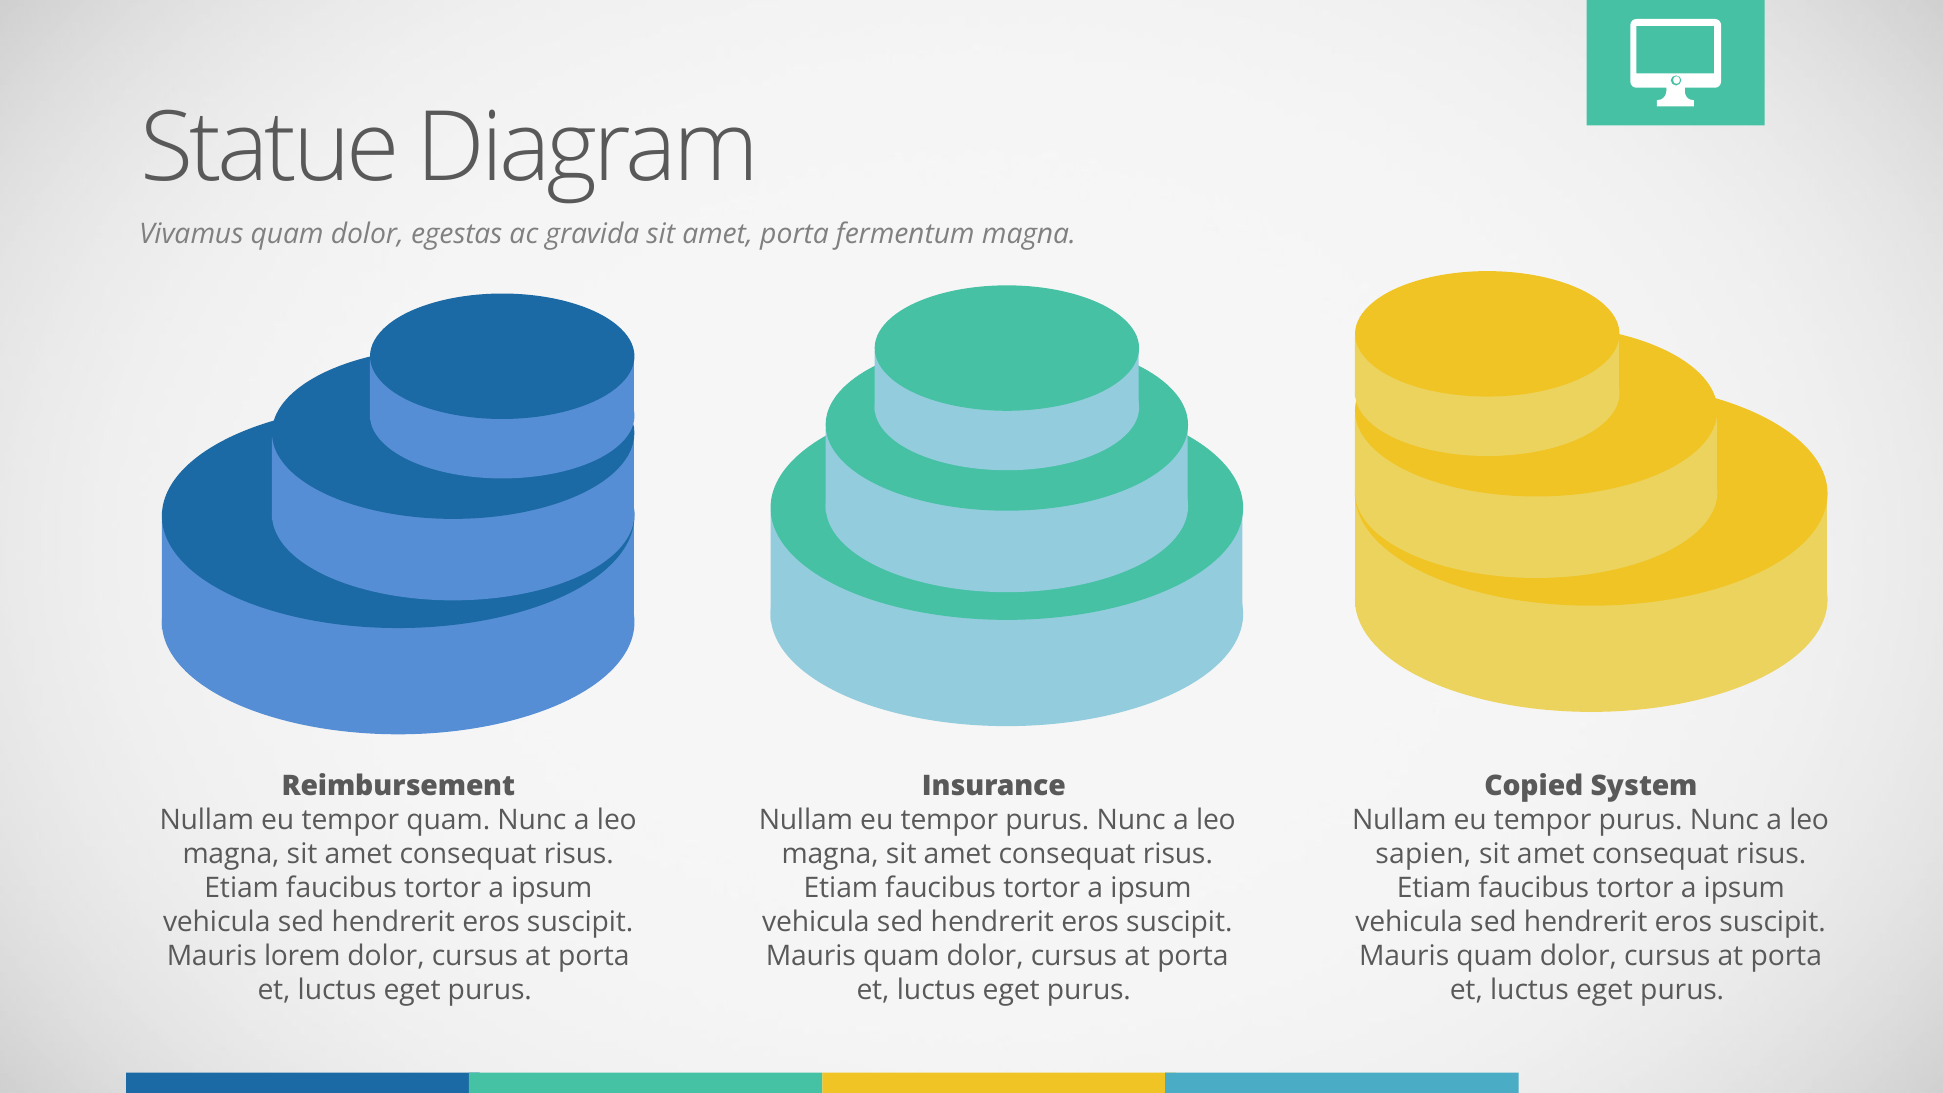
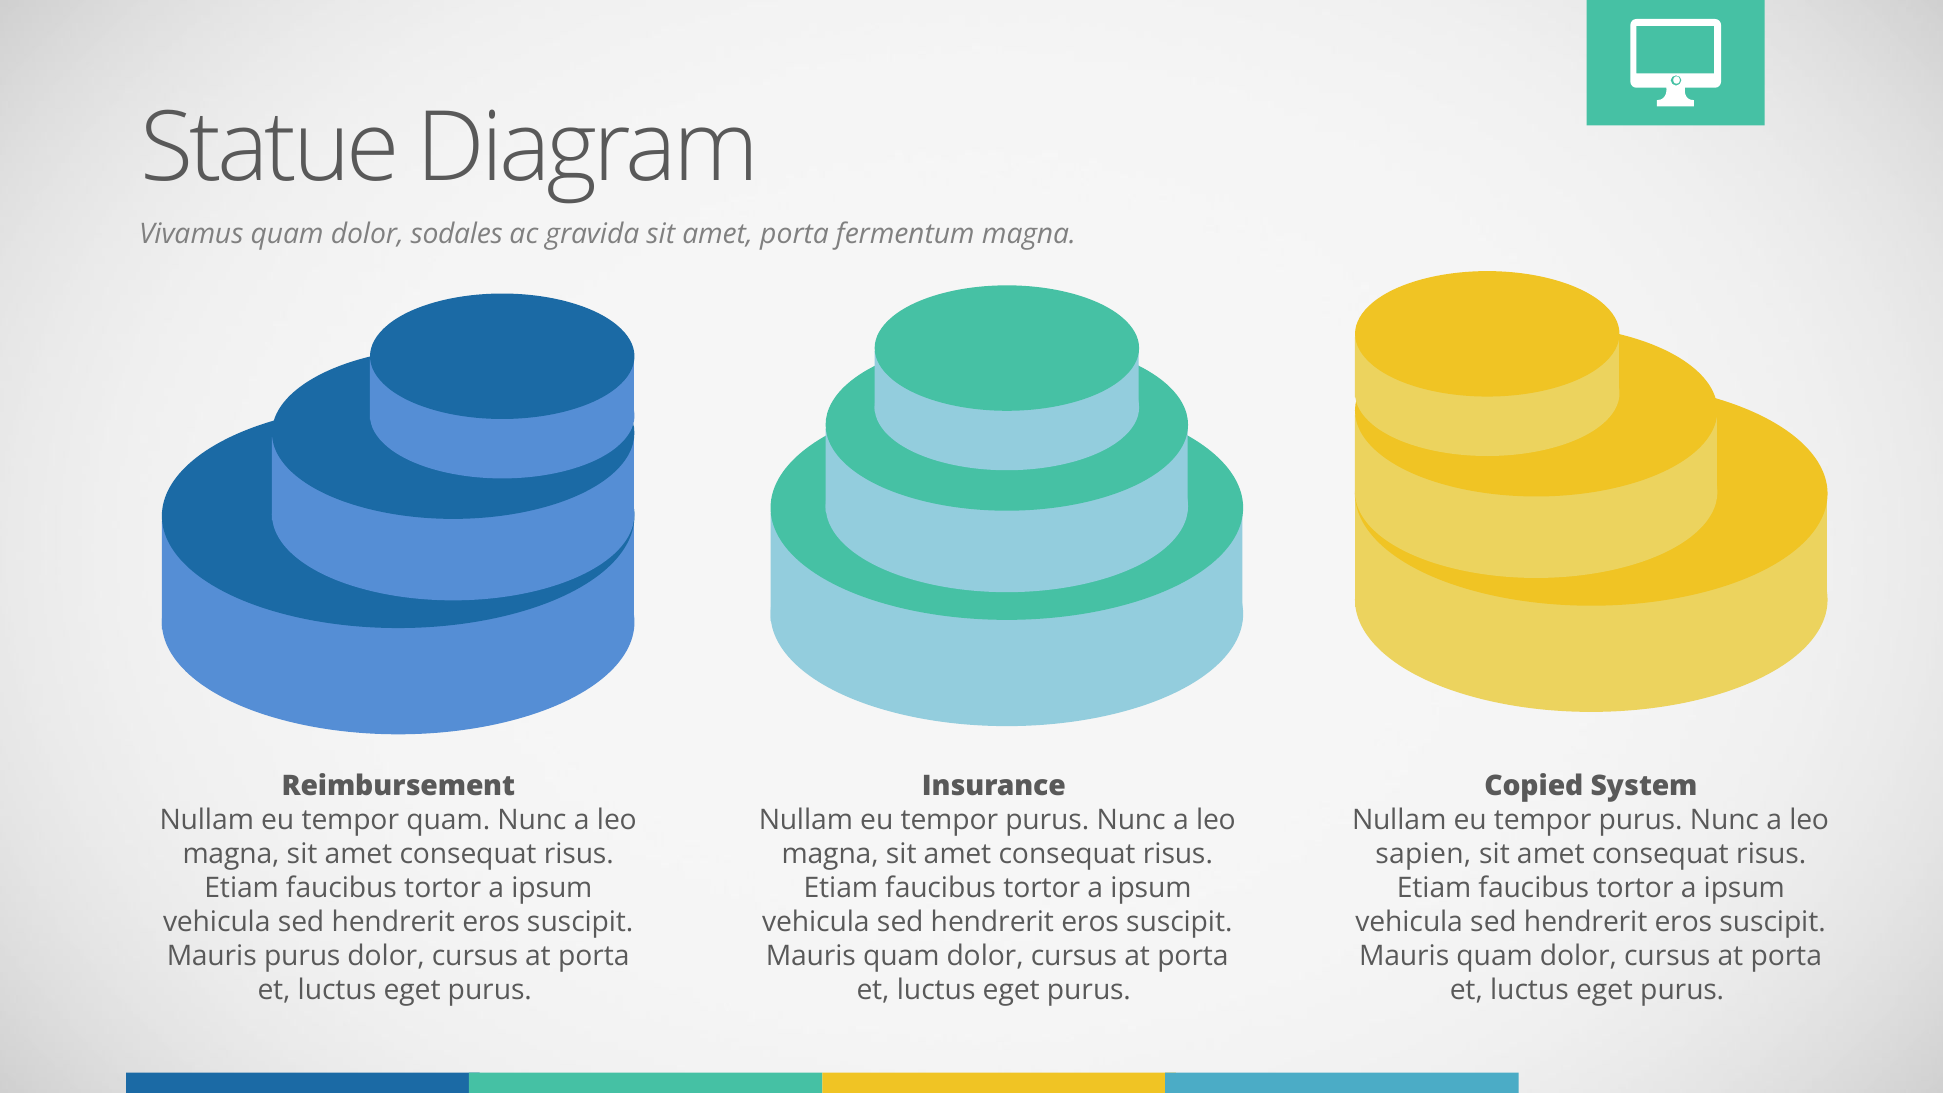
egestas: egestas -> sodales (457, 234)
Mauris lorem: lorem -> purus (302, 956)
